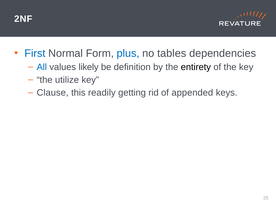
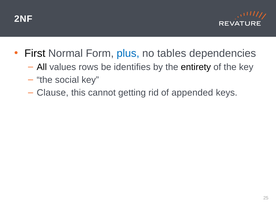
First colour: blue -> black (35, 53)
All colour: blue -> black (42, 67)
likely: likely -> rows (88, 67)
definition: definition -> identifies (132, 67)
utilize: utilize -> social (67, 80)
readily: readily -> cannot (102, 93)
